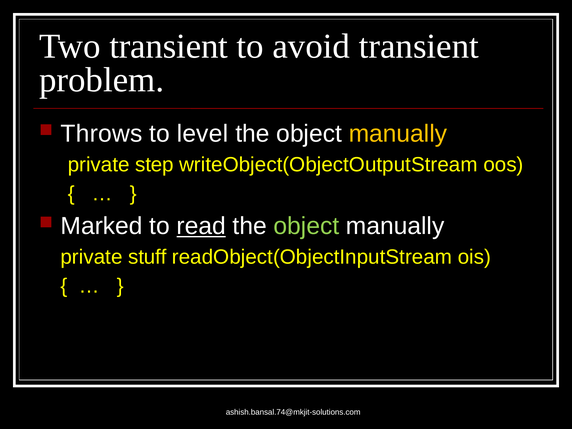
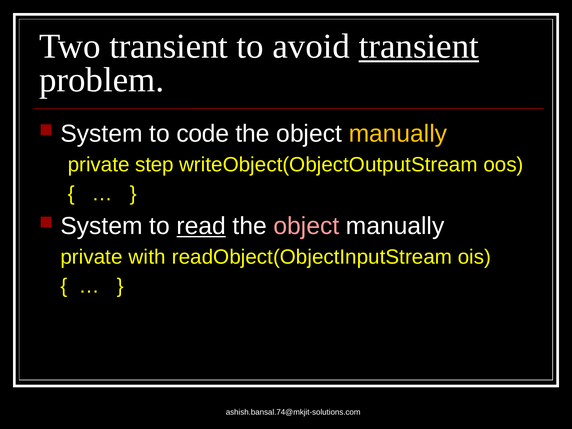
transient underline: none -> present (419, 46)
Throws: Throws -> System (102, 134)
level: level -> code (203, 134)
Marked: Marked -> System (102, 226)
object colour: light green -> pink (306, 226)
stuff: stuff -> with (147, 257)
